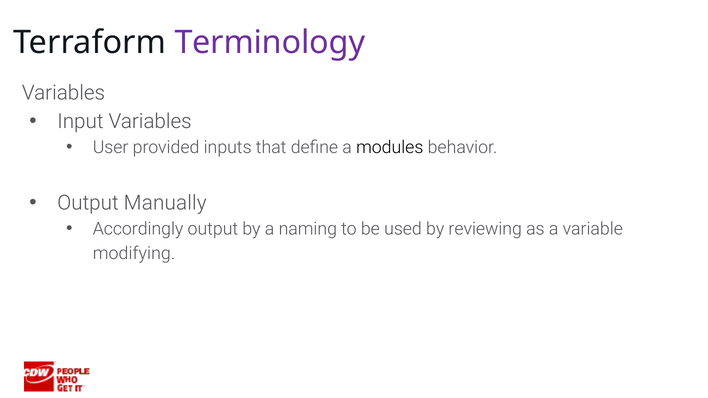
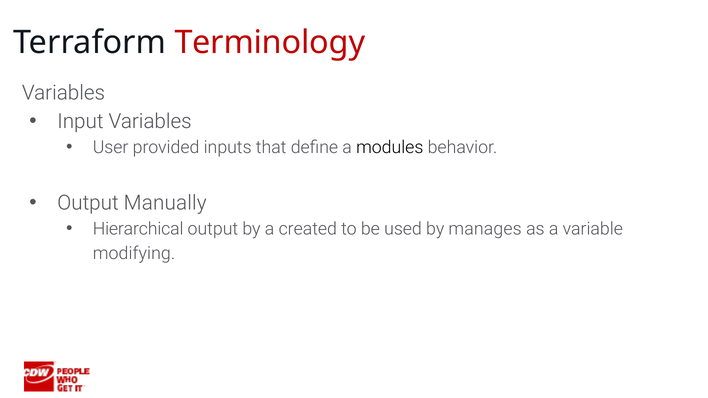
Terminology colour: purple -> red (270, 42)
Accordingly: Accordingly -> Hierarchical (138, 229)
naming: naming -> created (308, 229)
reviewing: reviewing -> manages (485, 229)
